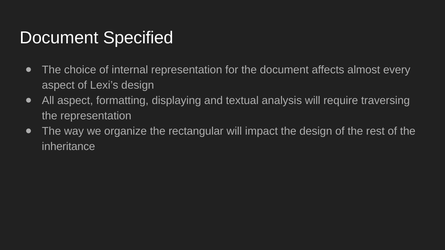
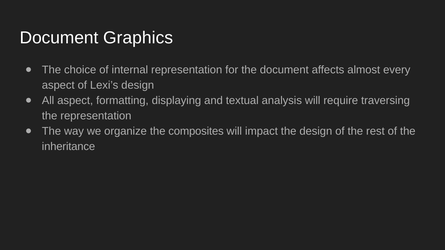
Specified: Specified -> Graphics (138, 38)
rectangular: rectangular -> composites (196, 131)
